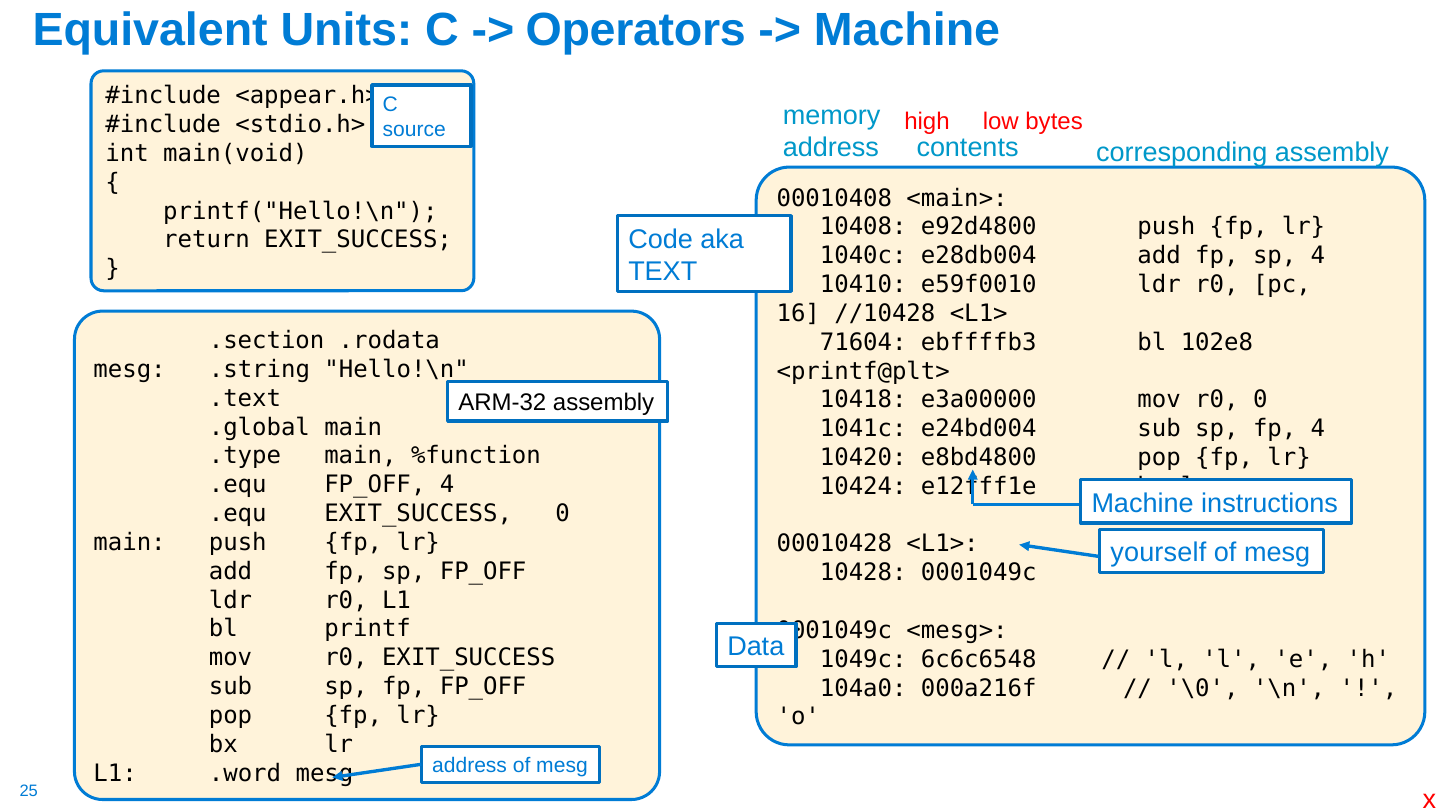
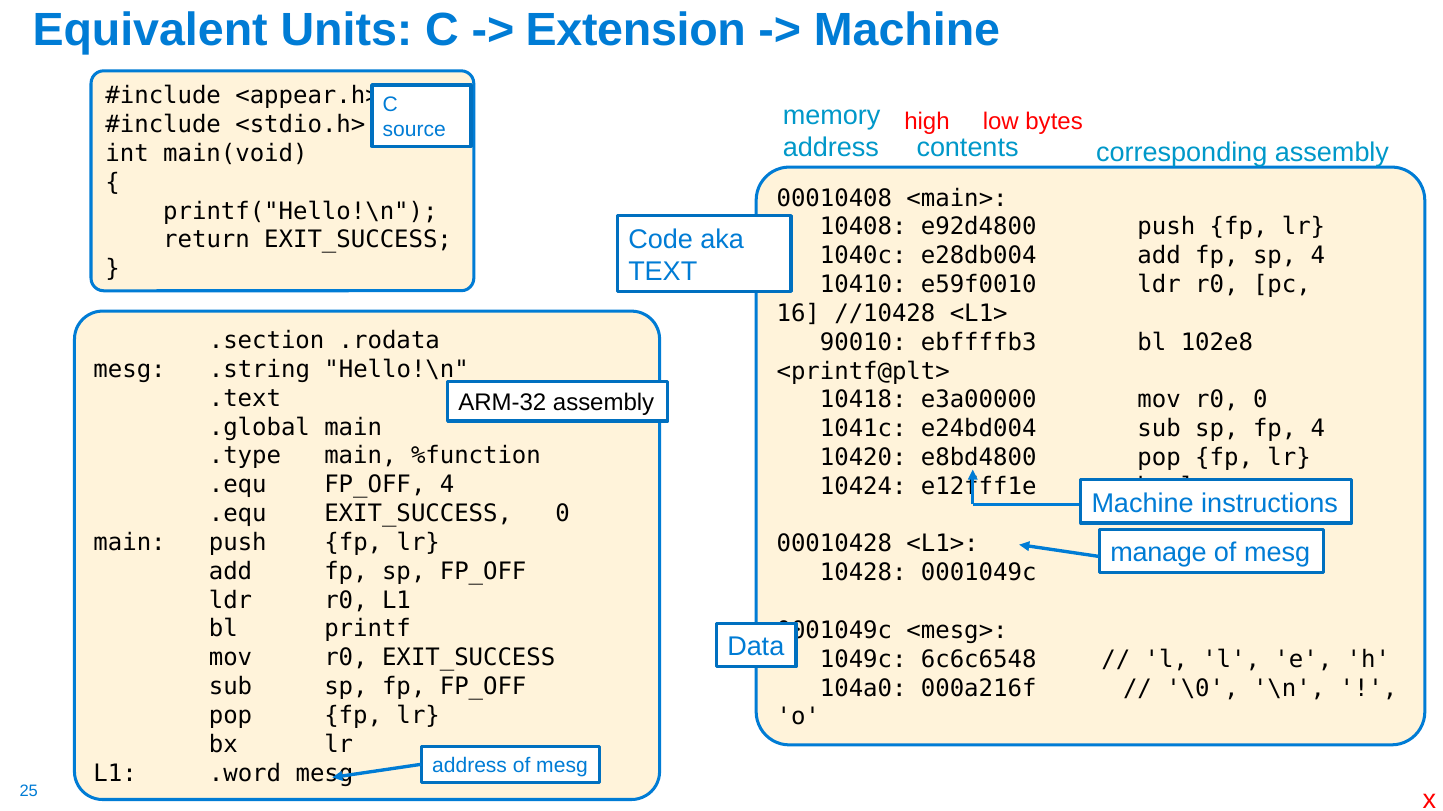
Operators: Operators -> Extension (636, 30)
71604: 71604 -> 90010 (863, 343)
yourself: yourself -> manage (1159, 553)
